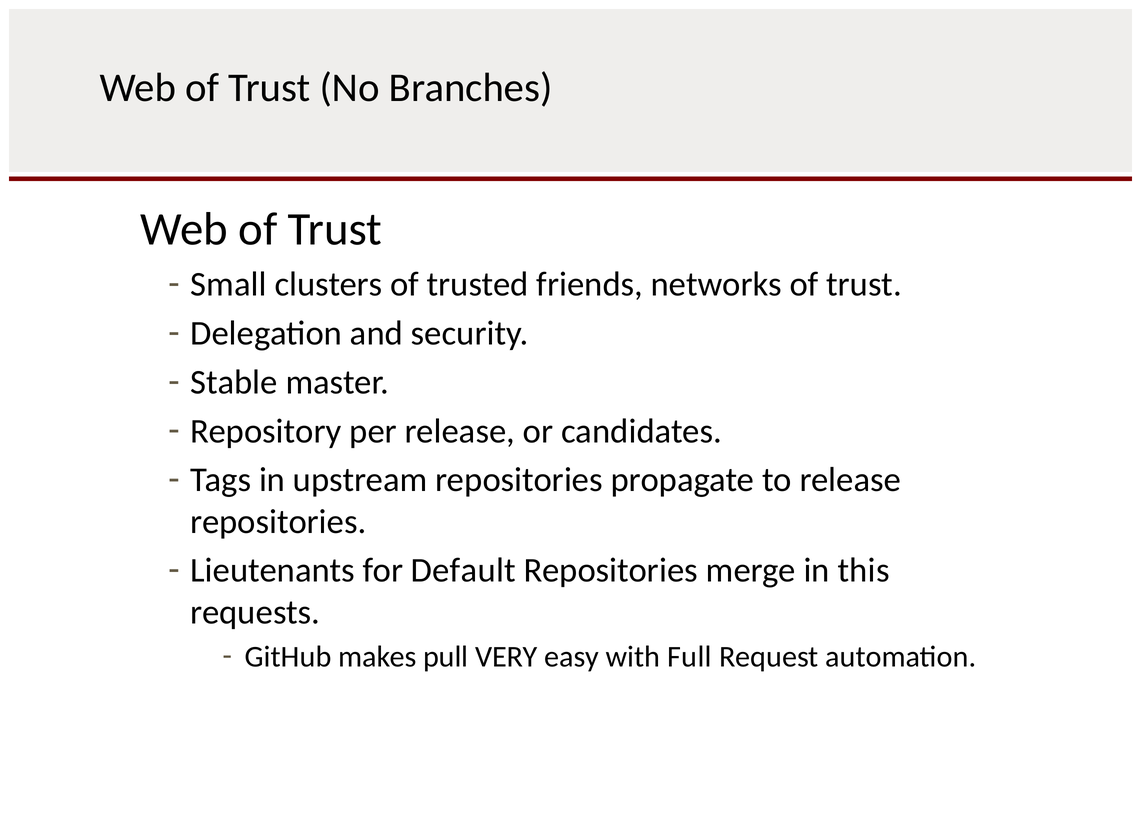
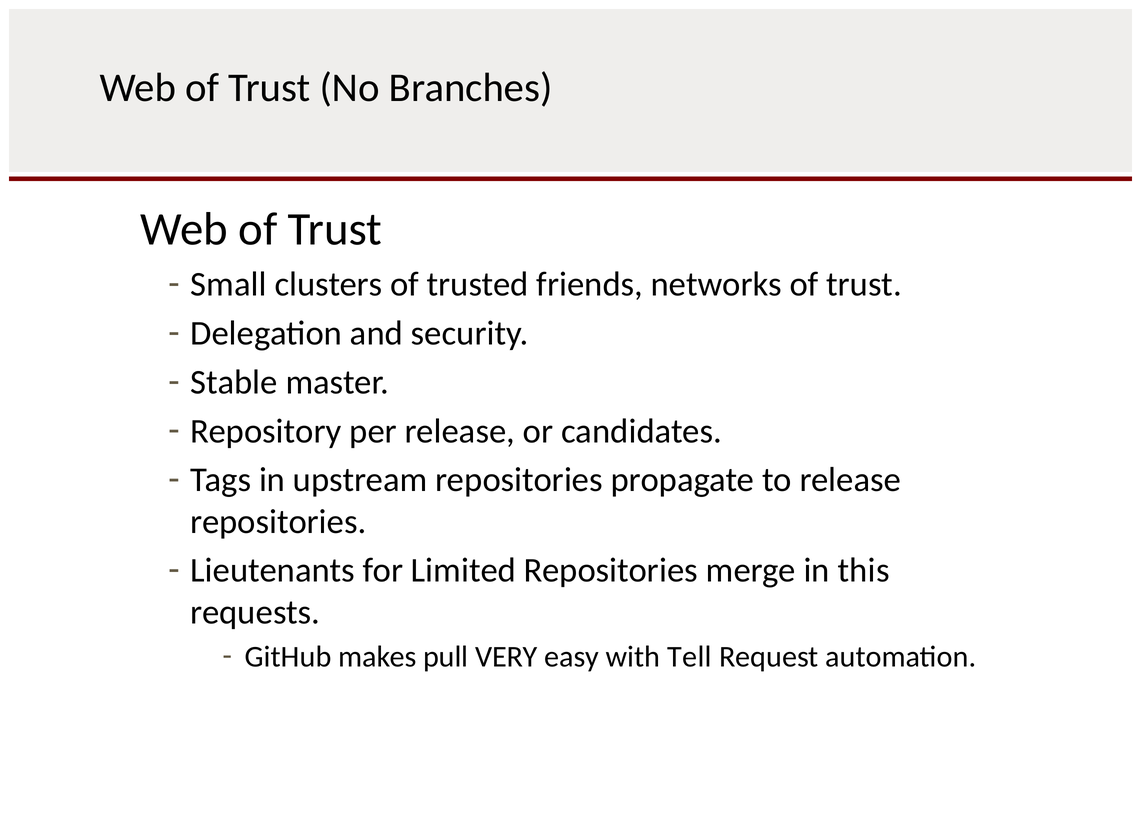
Default: Default -> Limited (463, 570)
Full: Full -> Tell (690, 657)
